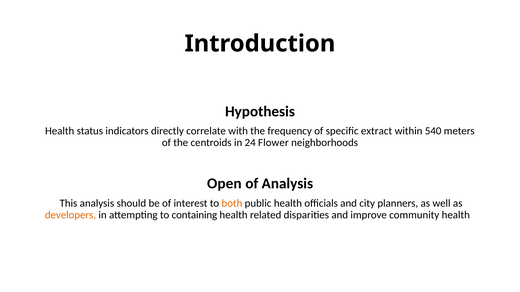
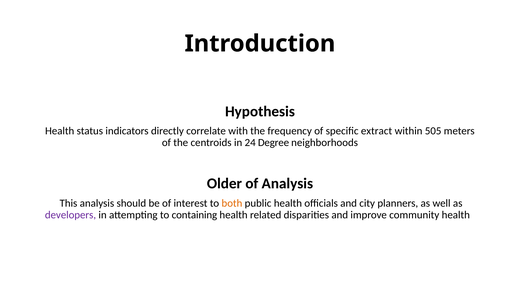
540: 540 -> 505 (433, 131)
Flower: Flower -> Degree (273, 143)
Open: Open -> Older (224, 184)
developers colour: orange -> purple (71, 215)
